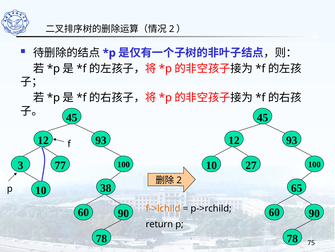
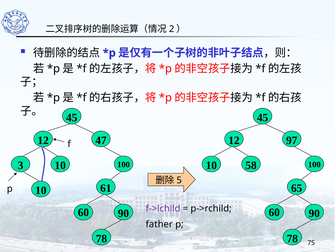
93: 93 -> 47 (101, 140)
93: 93 -> 97 (292, 140)
3 77: 77 -> 10 (60, 165)
27: 27 -> 58 (251, 165)
2: 2 -> 5 (179, 180)
38: 38 -> 61 (106, 188)
f->lchild colour: orange -> purple (163, 208)
return: return -> father (159, 224)
